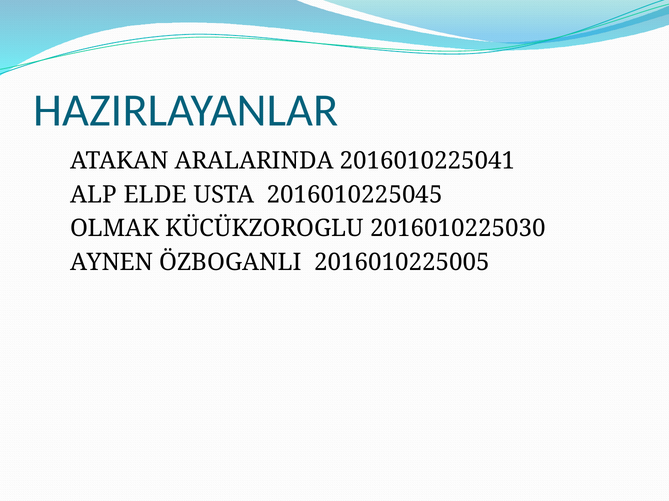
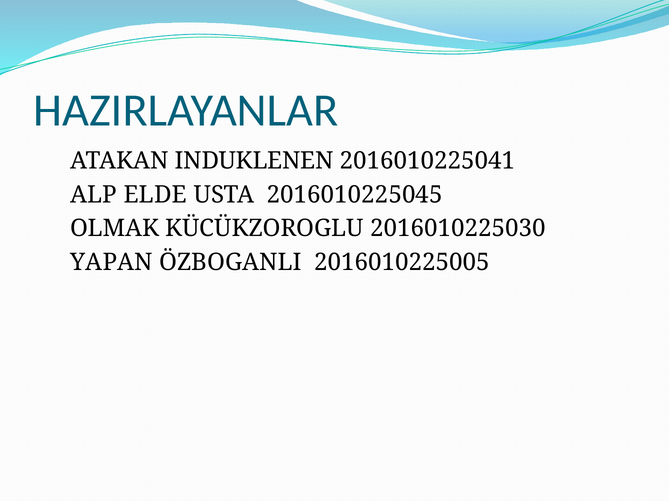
ARALARINDA: ARALARINDA -> INDUKLENEN (254, 161)
AYNEN: AYNEN -> YAPAN (112, 263)
